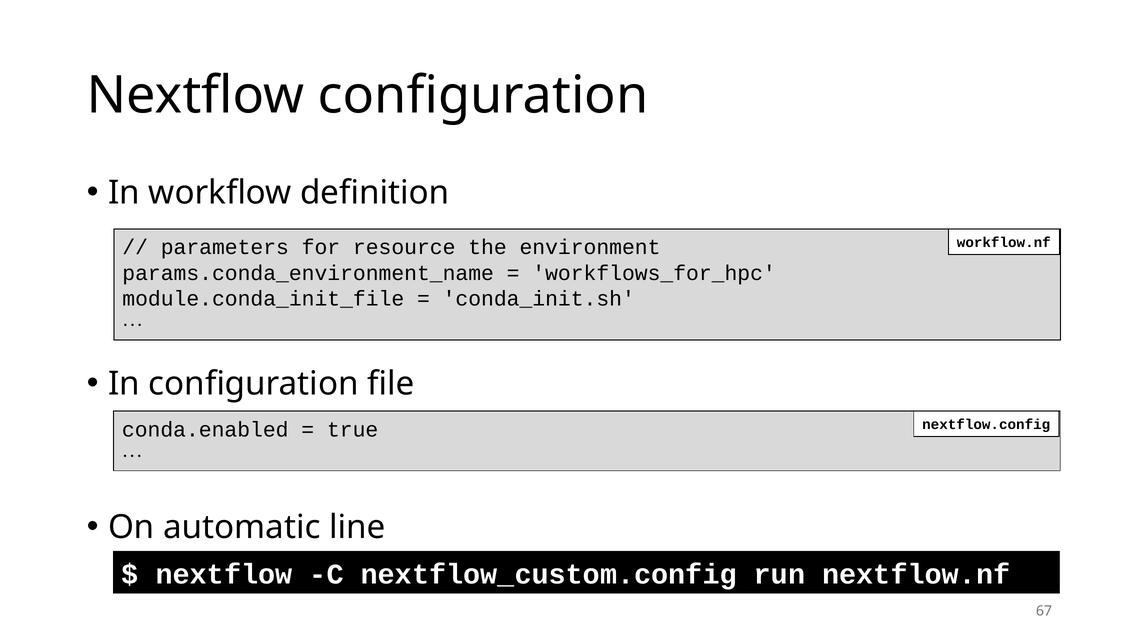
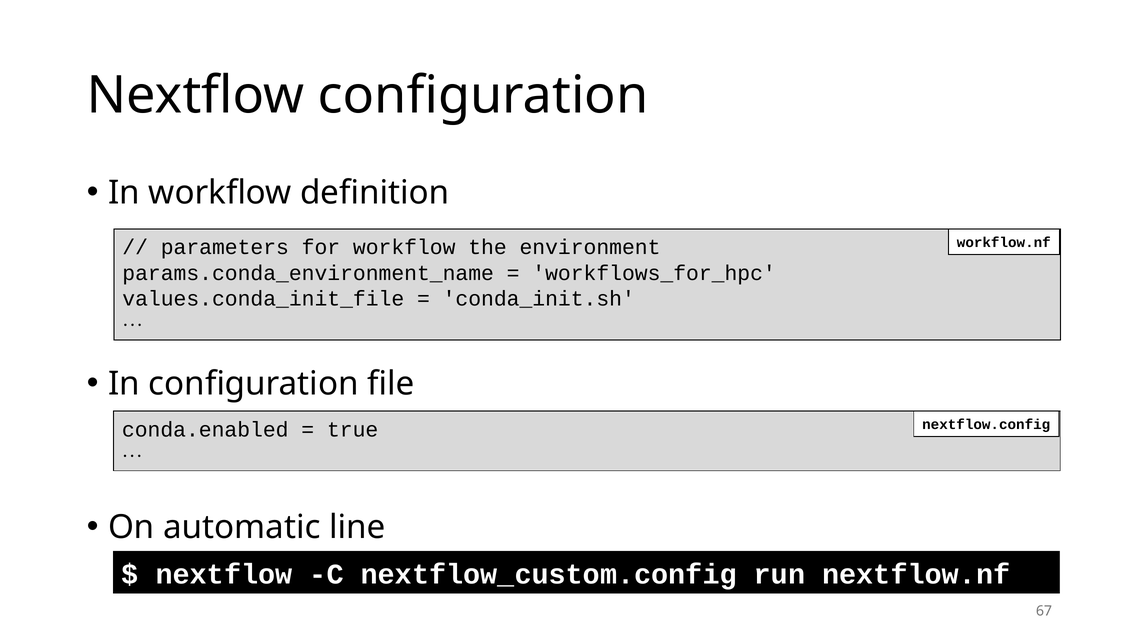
for resource: resource -> workflow (404, 247)
module.conda_init_file: module.conda_init_file -> values.conda_init_file (263, 299)
